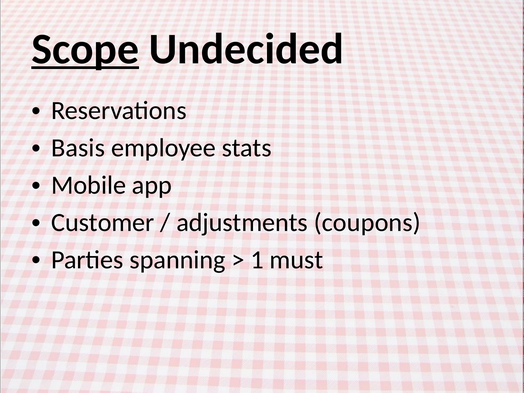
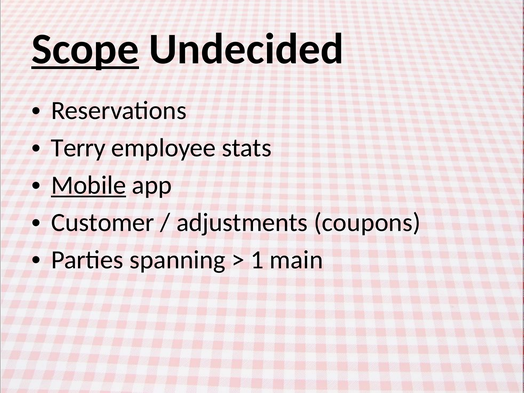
Basis: Basis -> Terry (78, 148)
Mobile underline: none -> present (89, 185)
must: must -> main (296, 260)
